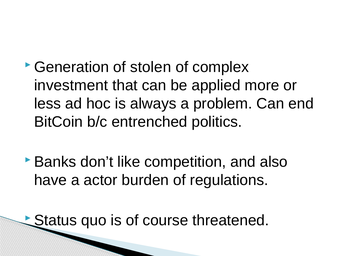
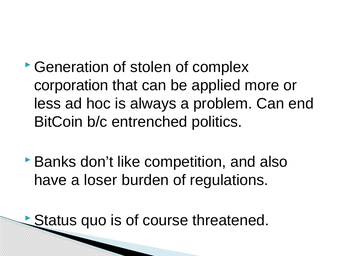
investment: investment -> corporation (71, 85)
actor: actor -> loser (101, 180)
